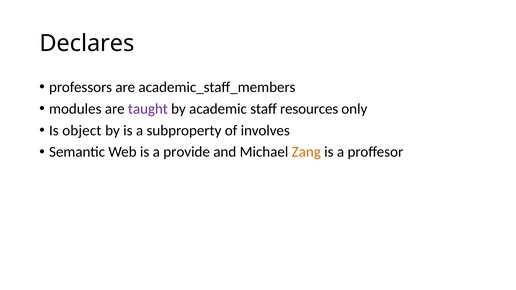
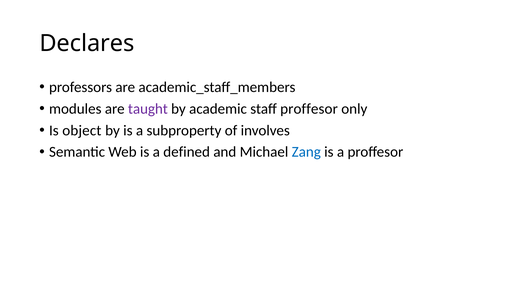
staff resources: resources -> proffesor (309, 109)
provide: provide -> defined (187, 152)
Zang colour: orange -> blue (306, 152)
